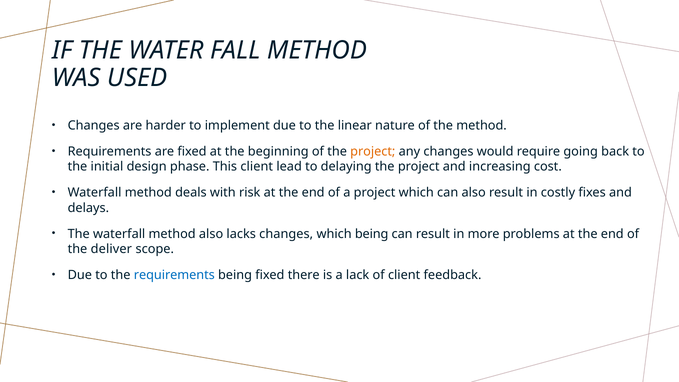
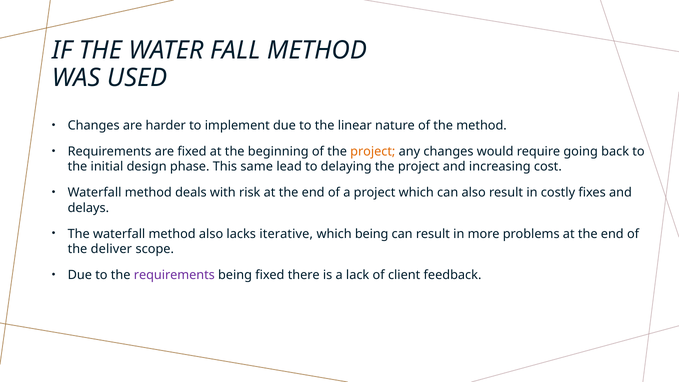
This client: client -> same (257, 167)
lacks changes: changes -> iterative (286, 234)
requirements colour: blue -> purple (174, 275)
